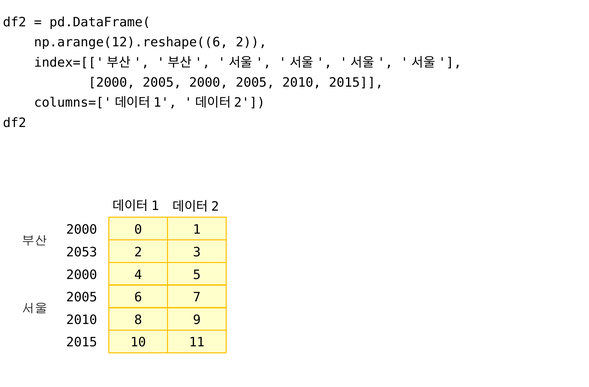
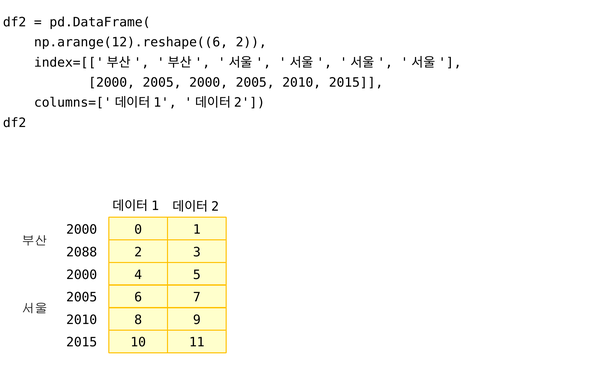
2053: 2053 -> 2088 (82, 252)
